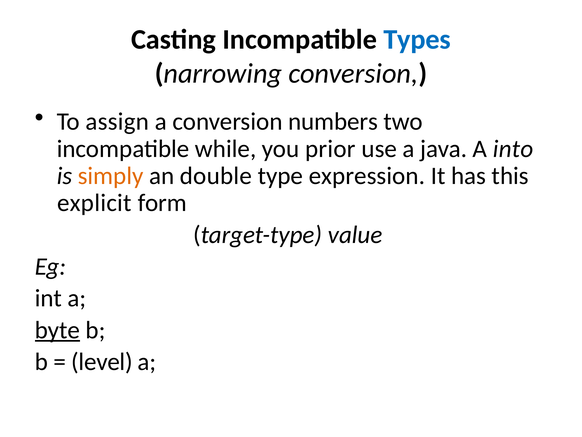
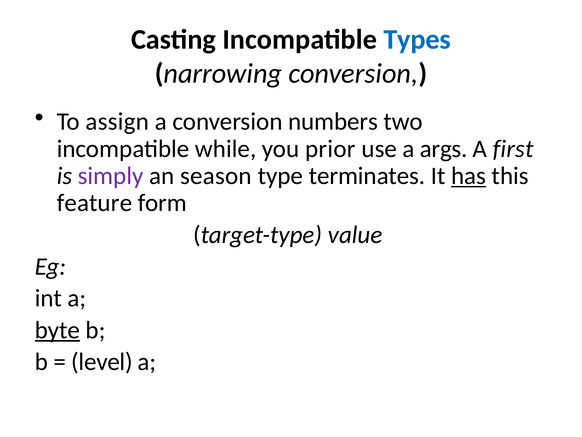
java: java -> args (444, 149)
into: into -> first (513, 149)
simply colour: orange -> purple (111, 176)
double: double -> season (216, 176)
expression: expression -> terminates (367, 176)
has underline: none -> present (469, 176)
explicit: explicit -> feature (94, 203)
